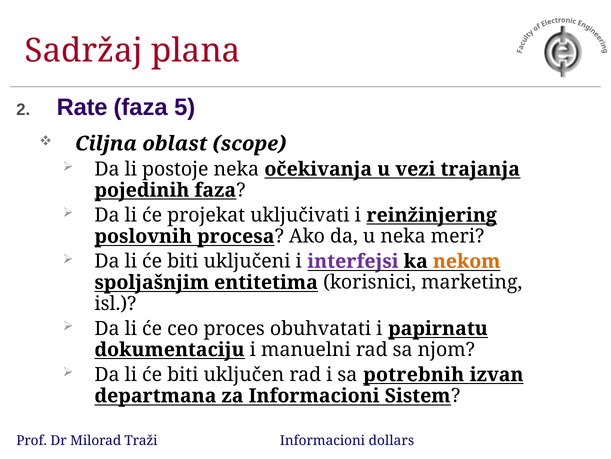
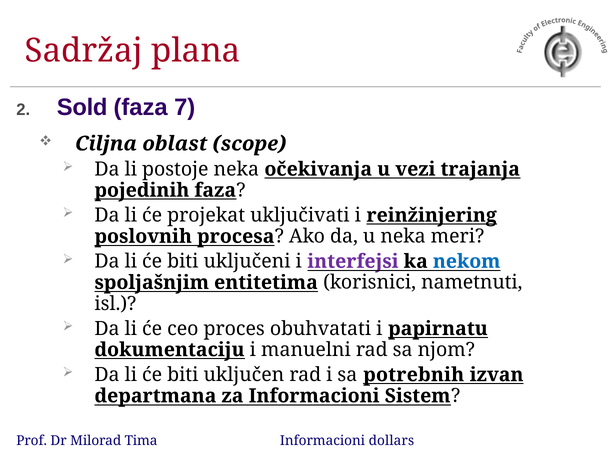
Rate: Rate -> Sold (82, 107)
5: 5 -> 7 (185, 107)
nekom colour: orange -> blue (467, 261)
marketing: marketing -> nametnuti (472, 282)
Traži: Traži -> Tima (141, 440)
